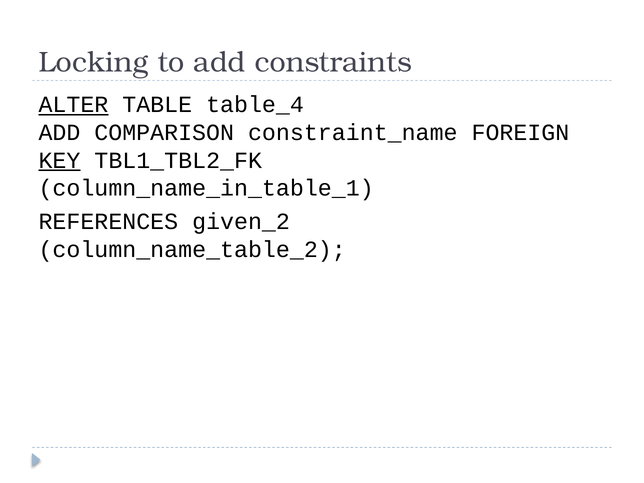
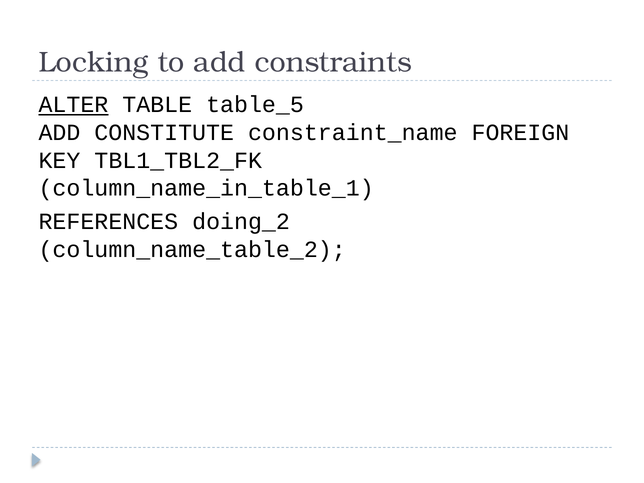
table_4: table_4 -> table_5 (255, 105)
COMPARISON: COMPARISON -> CONSTITUTE (164, 133)
KEY underline: present -> none (59, 160)
given_2: given_2 -> doing_2 (241, 222)
